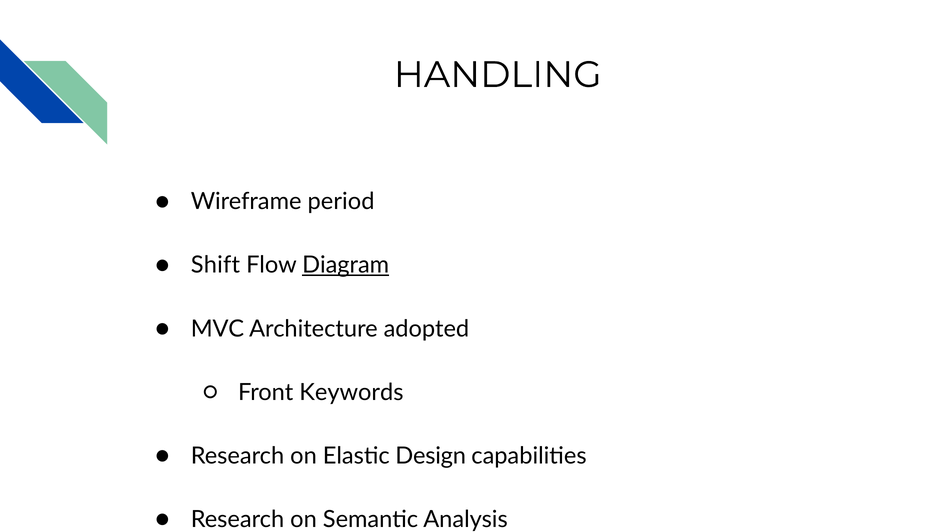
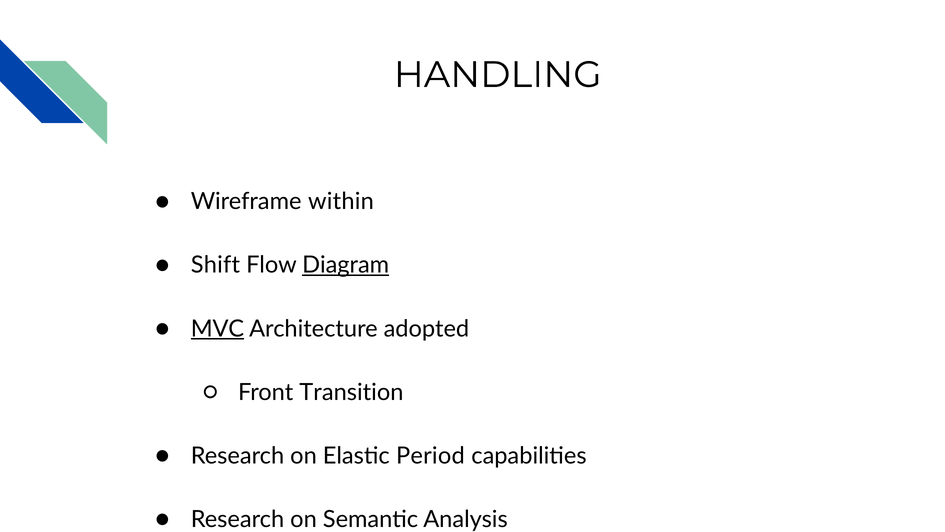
period: period -> within (341, 201)
MVC underline: none -> present (217, 328)
Keywords: Keywords -> Transition (351, 392)
Design: Design -> Period (430, 455)
